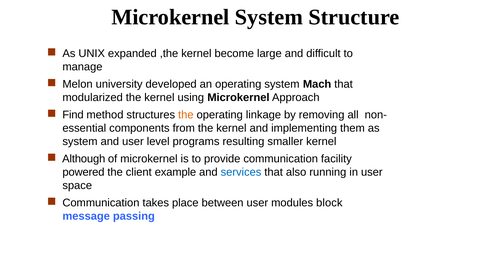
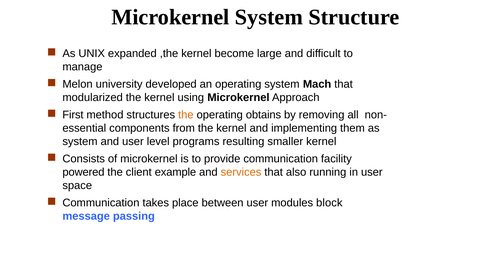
Find: Find -> First (73, 115)
linkage: linkage -> obtains (264, 115)
Although: Although -> Consists (84, 159)
services colour: blue -> orange (241, 172)
